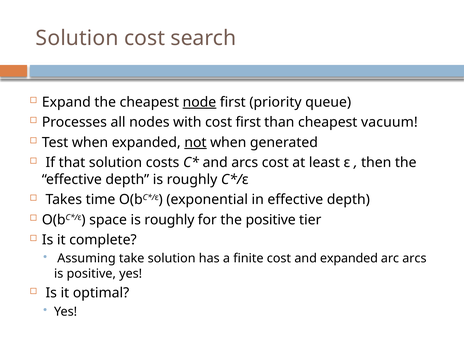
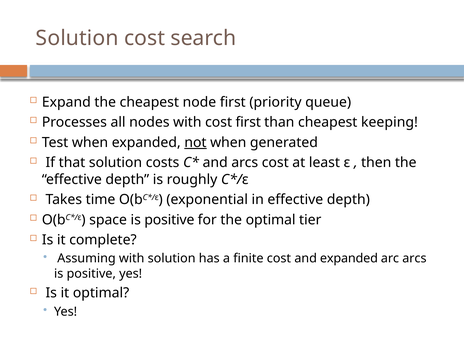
node underline: present -> none (199, 102)
vacuum: vacuum -> keeping (389, 122)
space is roughly: roughly -> positive (169, 220)
the positive: positive -> optimal (271, 220)
Assuming take: take -> with (132, 259)
